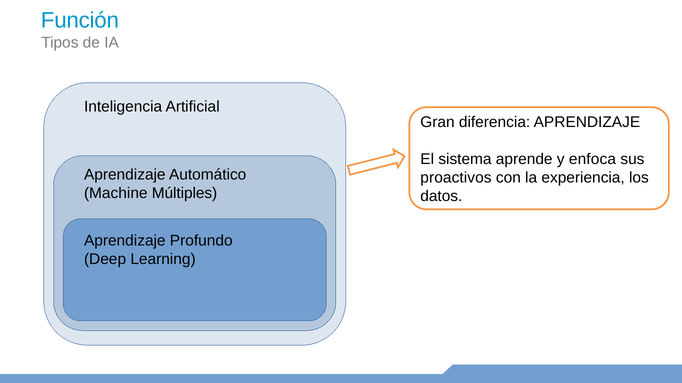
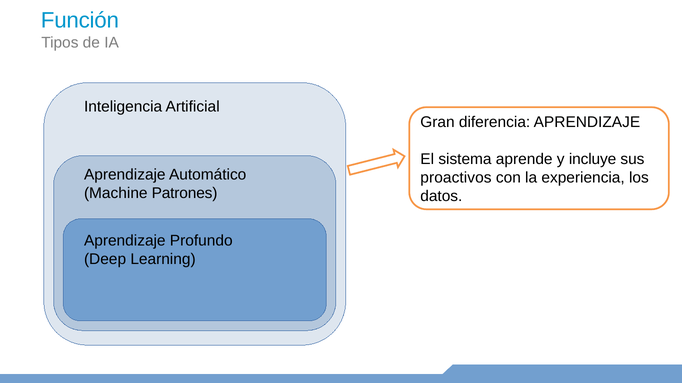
enfoca: enfoca -> incluye (593, 160)
Múltiples: Múltiples -> Patrones (185, 194)
